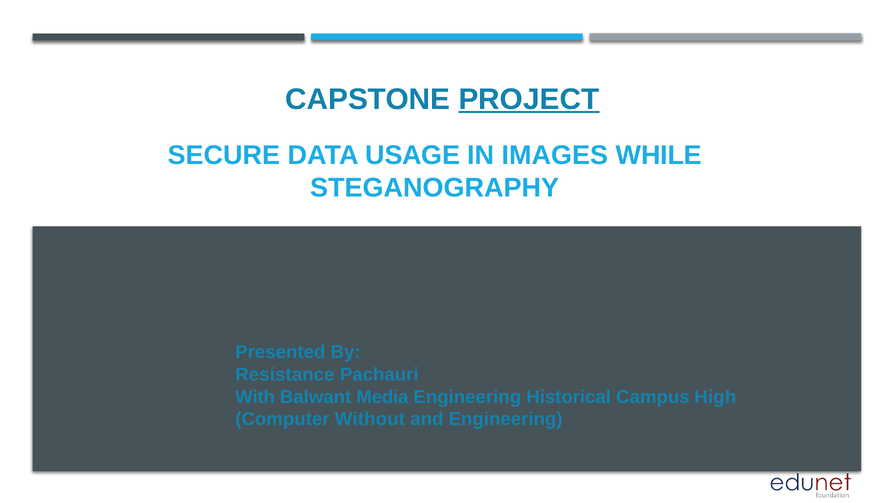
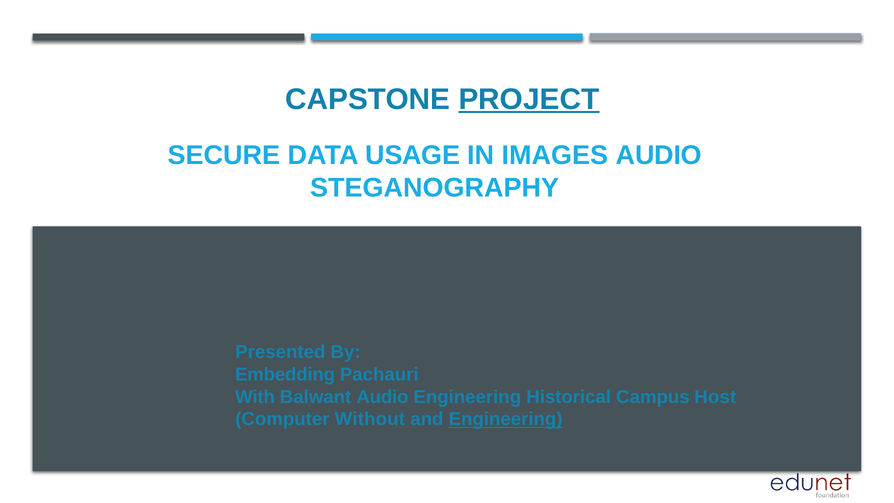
IMAGES WHILE: WHILE -> AUDIO (659, 155)
Resistance: Resistance -> Embedding (285, 374)
Balwant Media: Media -> Audio (382, 397)
High: High -> Host (715, 397)
Engineering underline: none -> present (506, 419)
